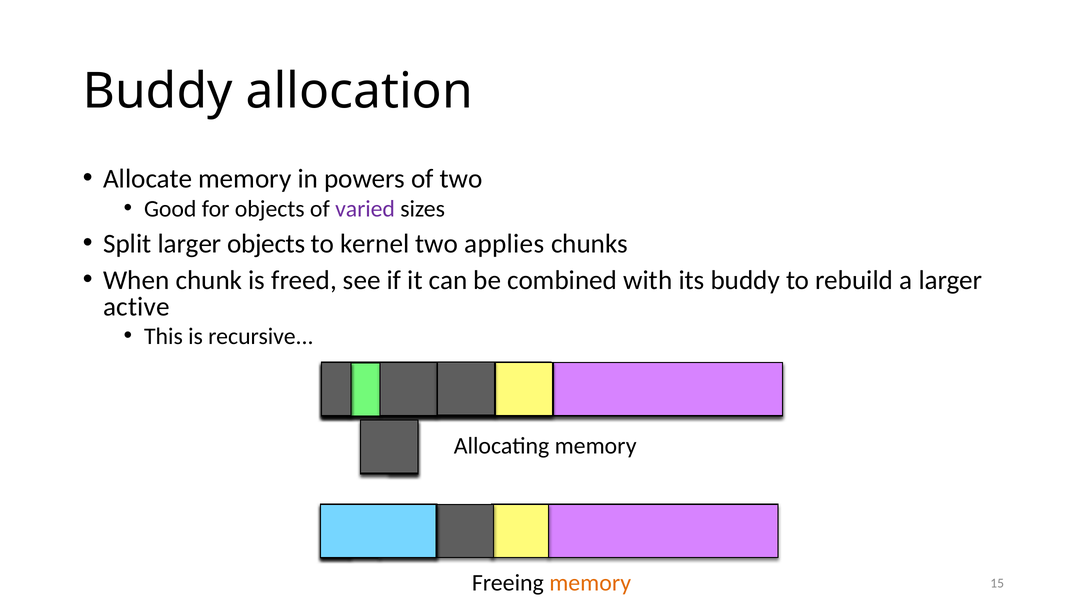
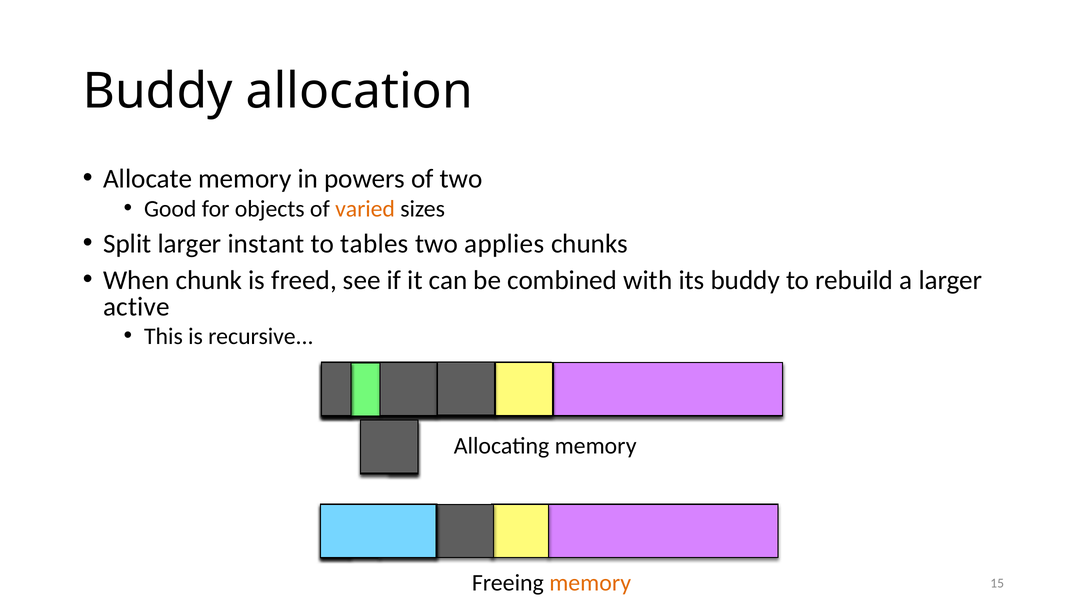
varied colour: purple -> orange (365, 209)
larger objects: objects -> instant (266, 244)
kernel: kernel -> tables (375, 244)
